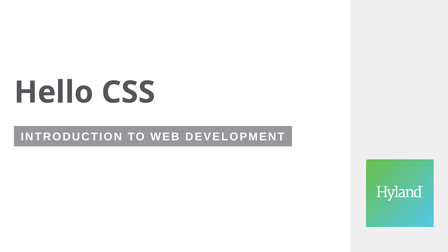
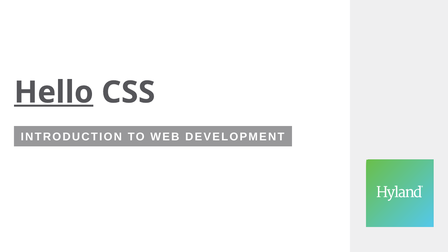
Hello underline: none -> present (54, 92)
